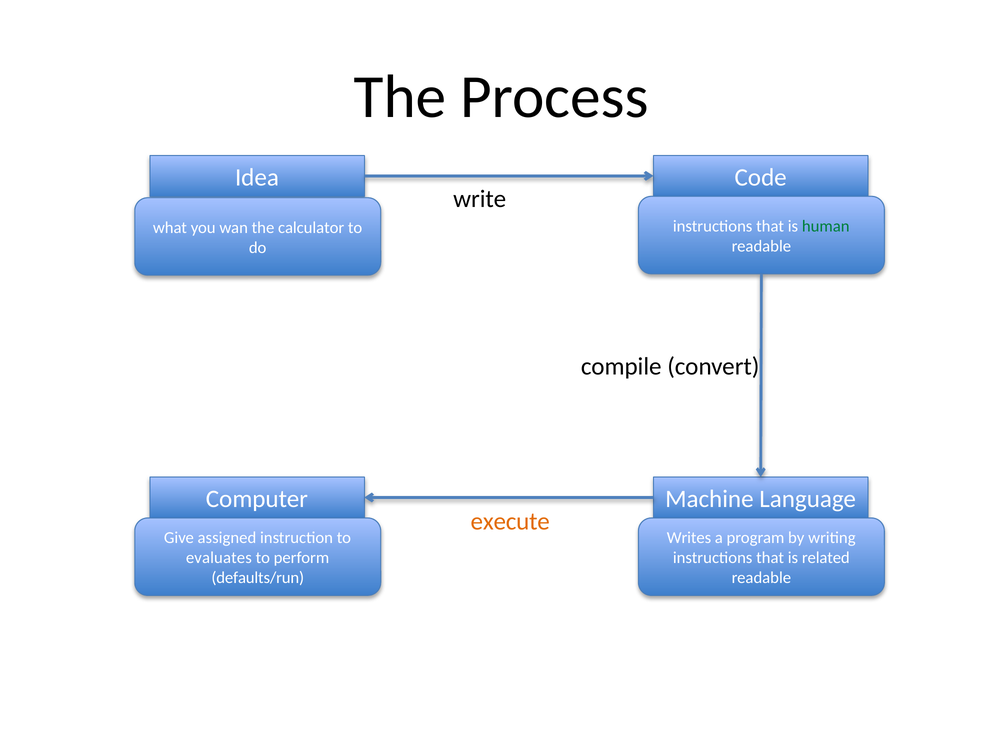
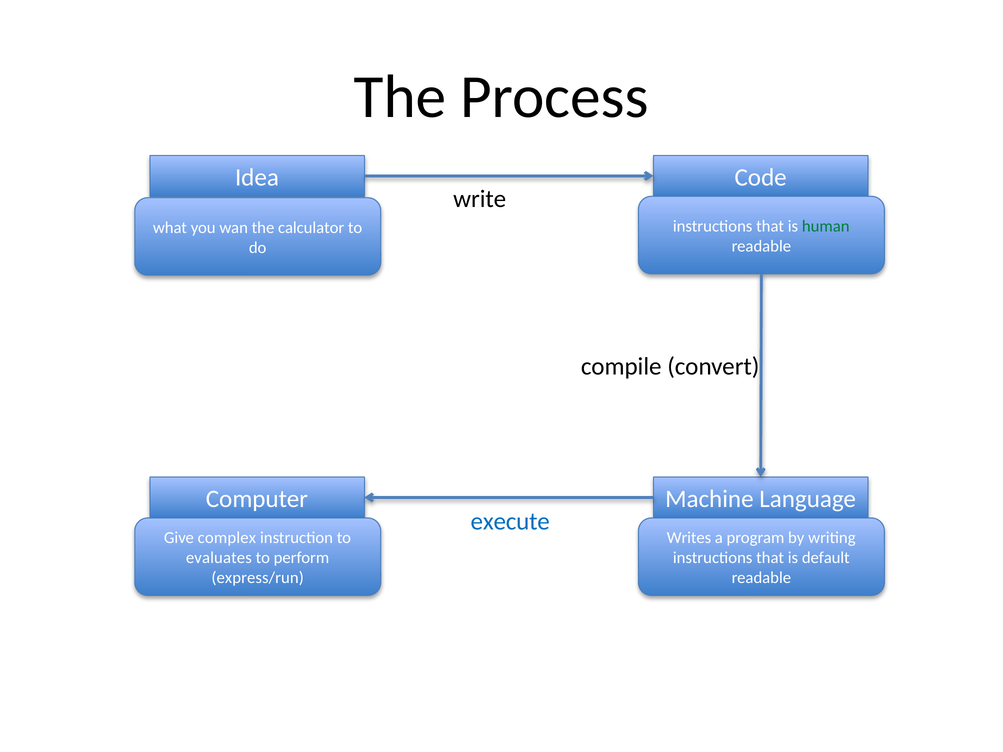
execute colour: orange -> blue (510, 521)
assigned: assigned -> complex (227, 538)
related: related -> default (826, 558)
defaults/run: defaults/run -> express/run (258, 578)
